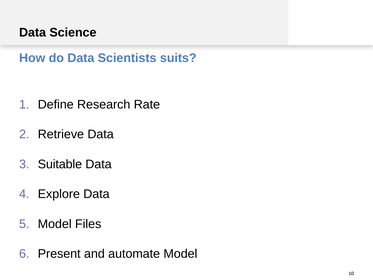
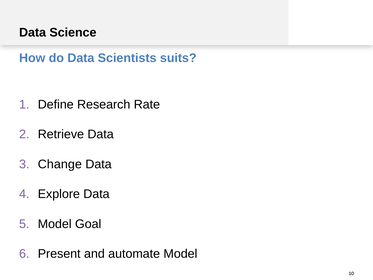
Suitable: Suitable -> Change (60, 164)
Files: Files -> Goal (88, 224)
